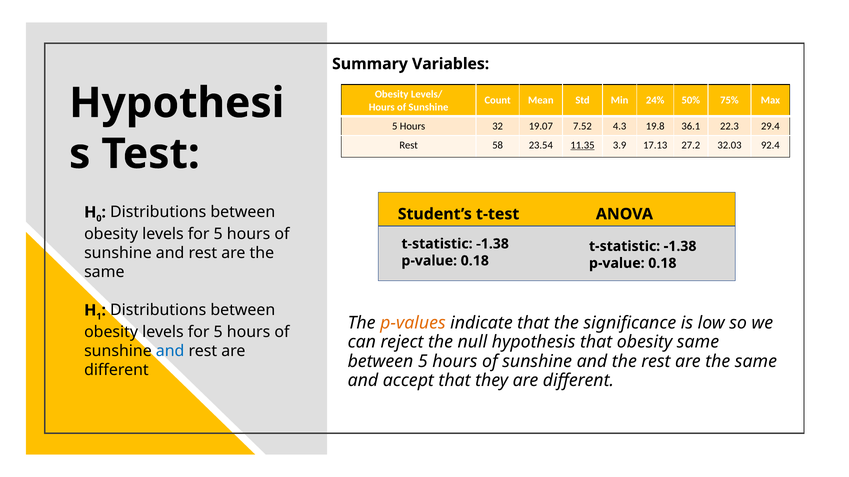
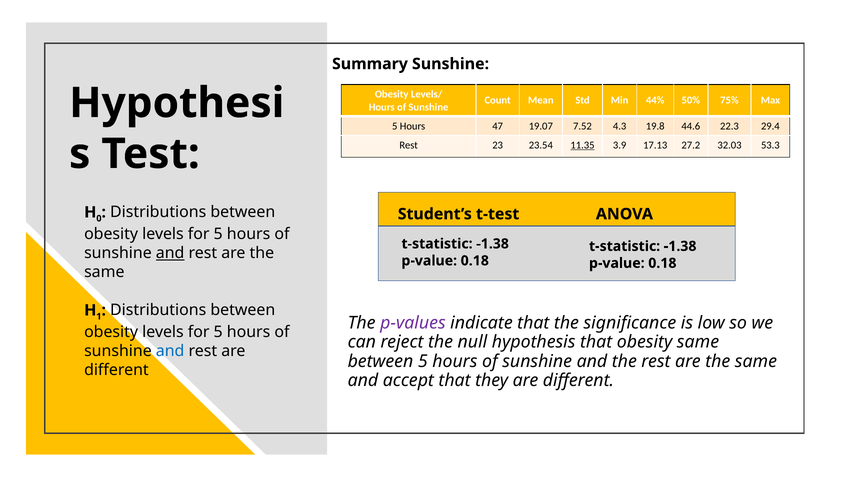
Summary Variables: Variables -> Sunshine (451, 64)
24%: 24% -> 44% (655, 101)
32: 32 -> 47 (498, 126)
36.1: 36.1 -> 44.6 (691, 126)
58: 58 -> 23 (498, 145)
92.4: 92.4 -> 53.3 (770, 145)
and underline: none -> present (170, 253)
p-values colour: orange -> purple (413, 323)
